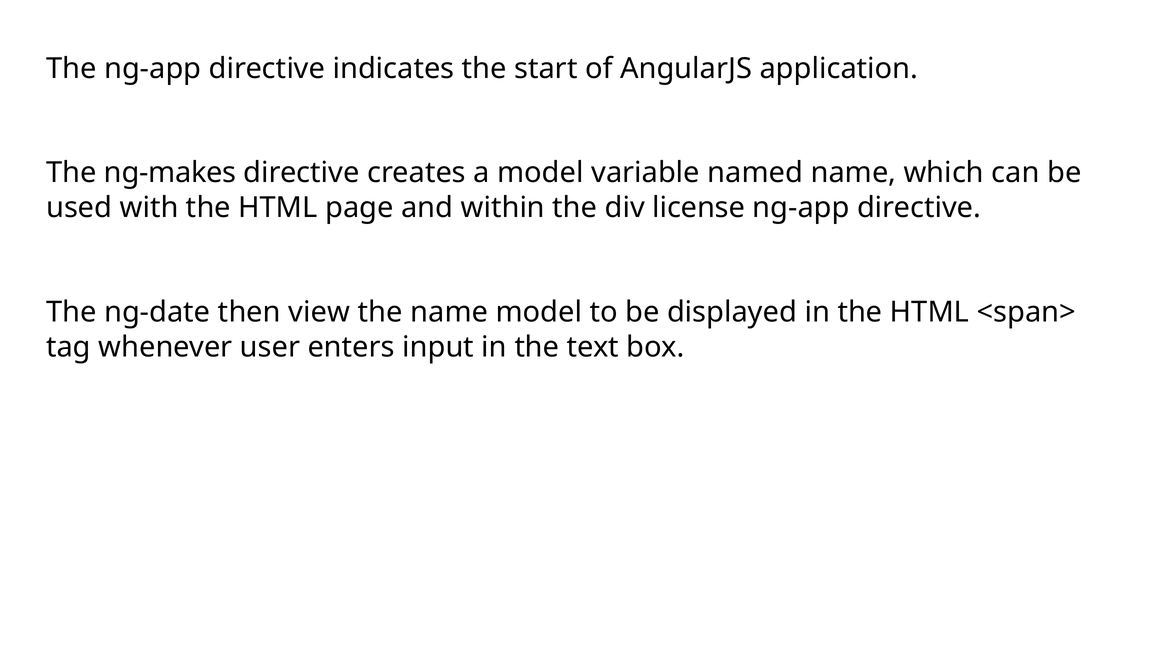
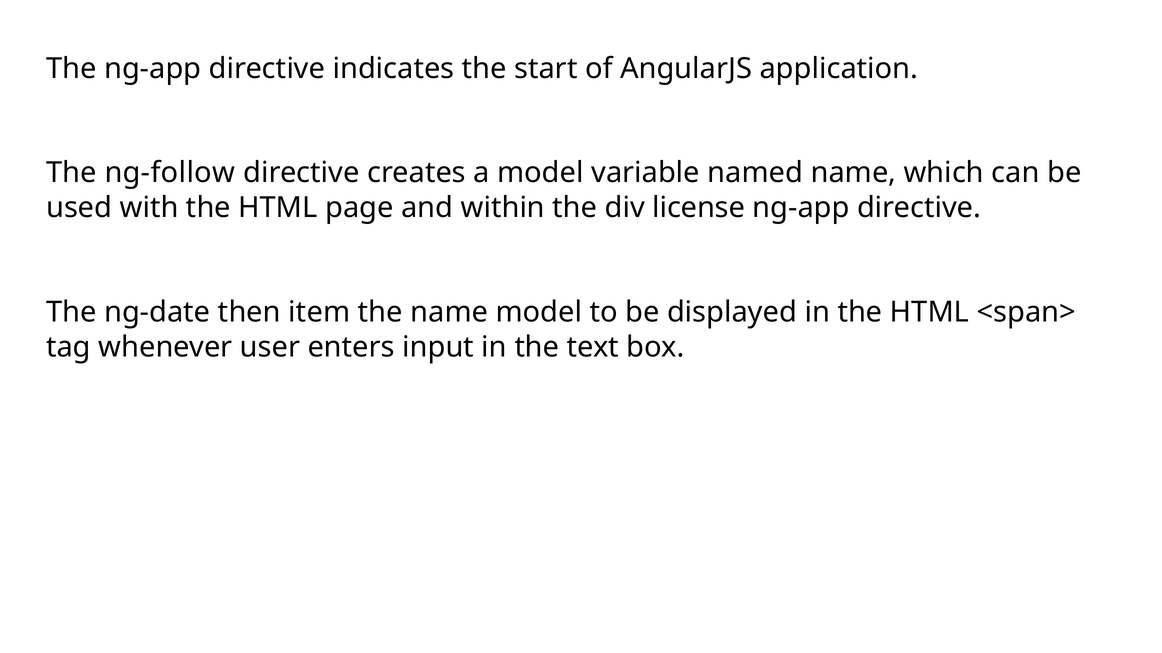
ng-makes: ng-makes -> ng-follow (170, 173)
view: view -> item (319, 313)
